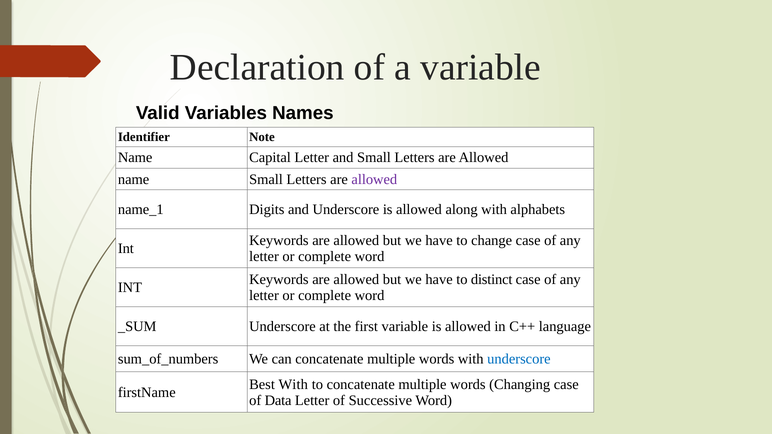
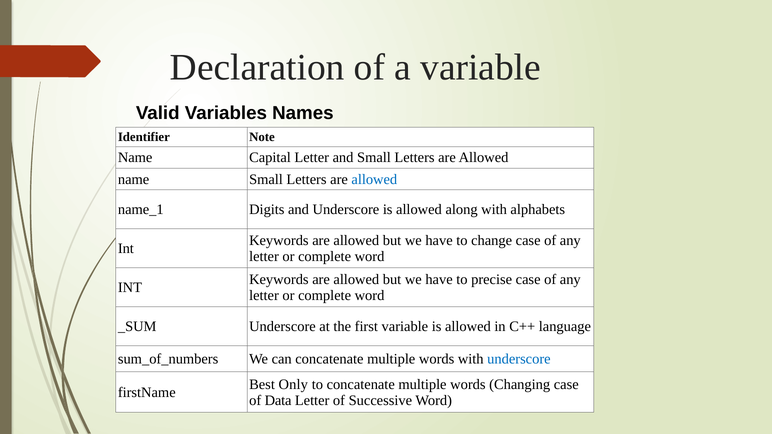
allowed colour: purple -> blue (374, 179)
distinct: distinct -> precise (492, 280)
Best With: With -> Only (293, 384)
